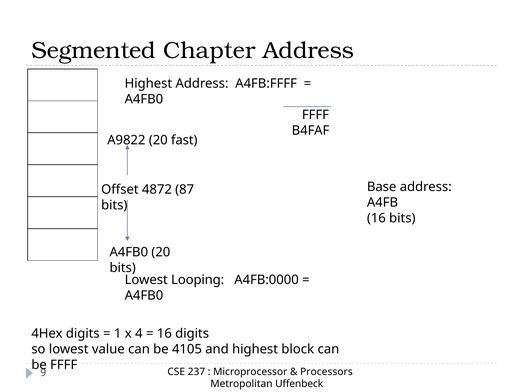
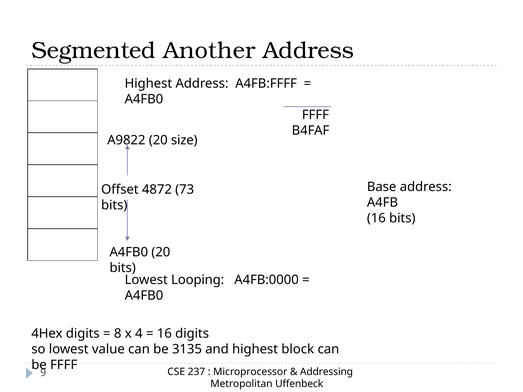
Chapter: Chapter -> Another (209, 50)
fast: fast -> size (184, 140)
87: 87 -> 73 (185, 189)
1: 1 -> 8 (118, 334)
4105: 4105 -> 3135 (187, 350)
Processors: Processors -> Addressing (327, 372)
